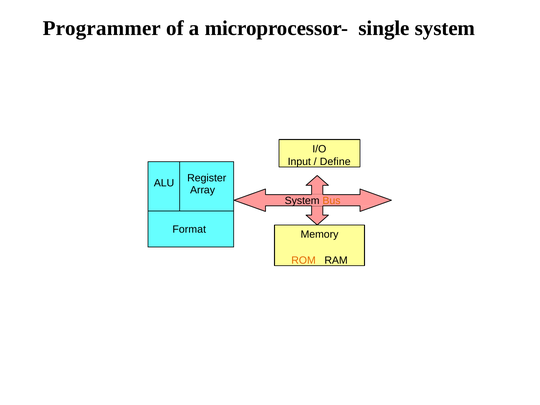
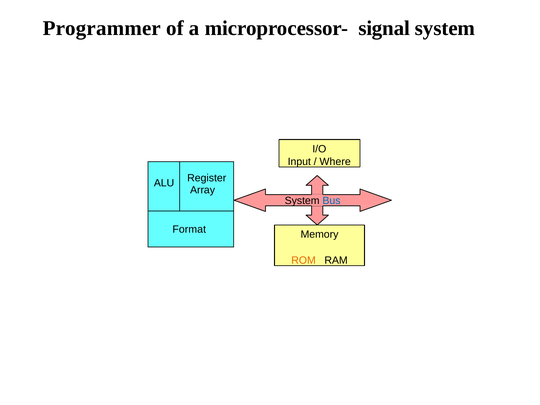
single: single -> signal (384, 28)
Define: Define -> Where (335, 162)
Bus colour: orange -> blue (332, 201)
